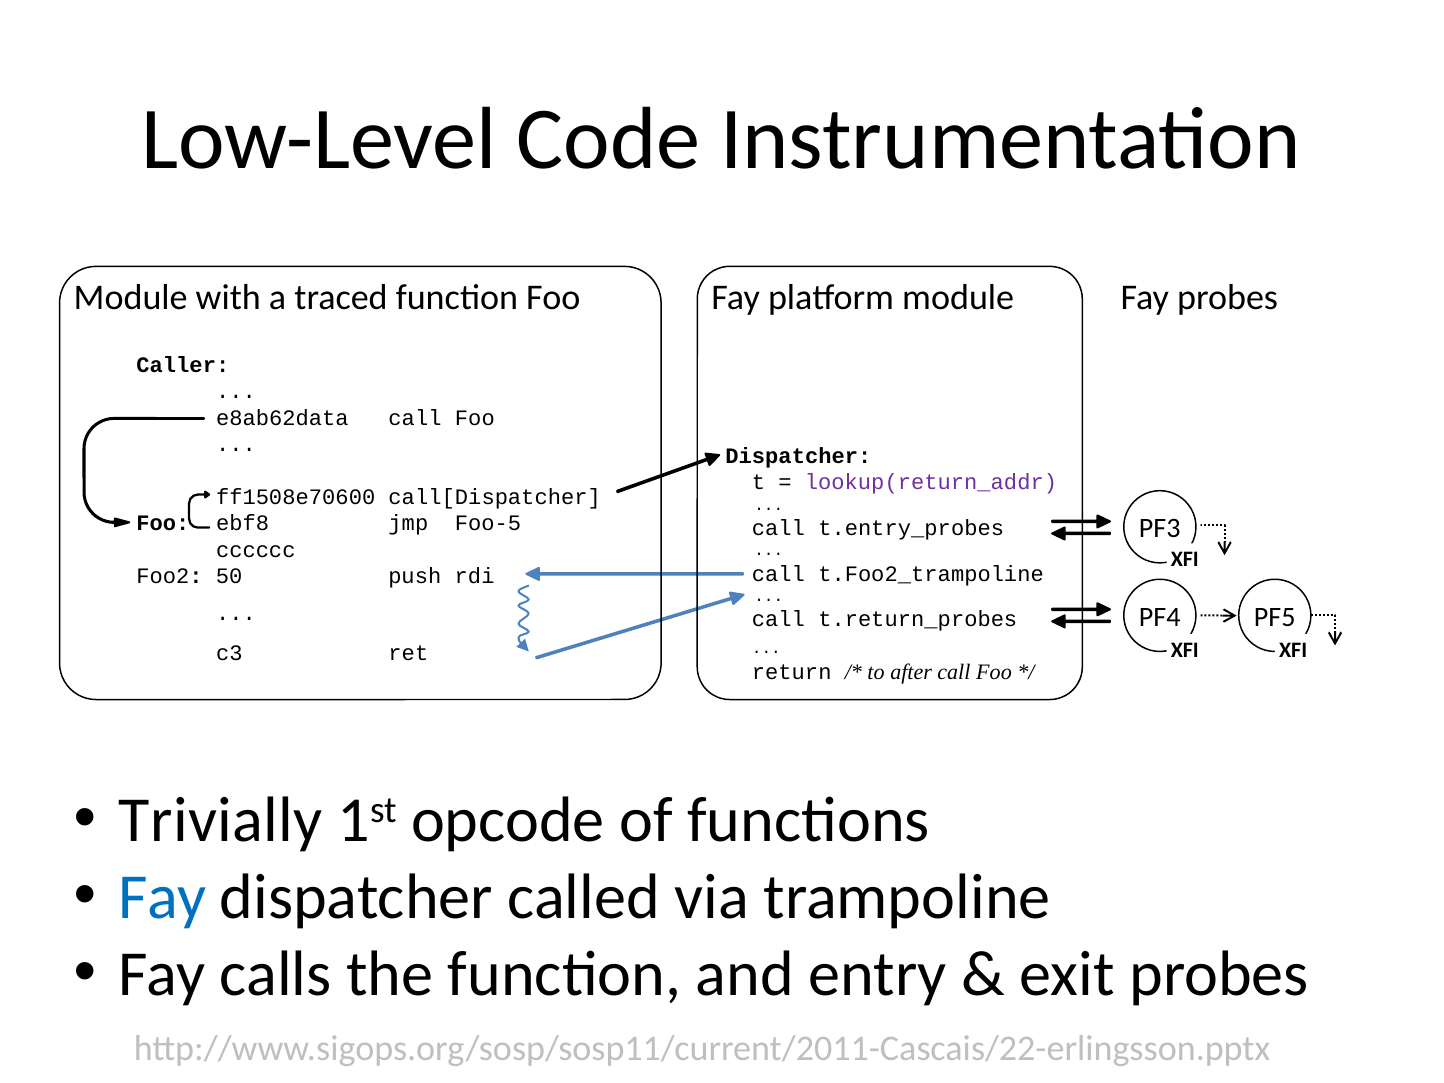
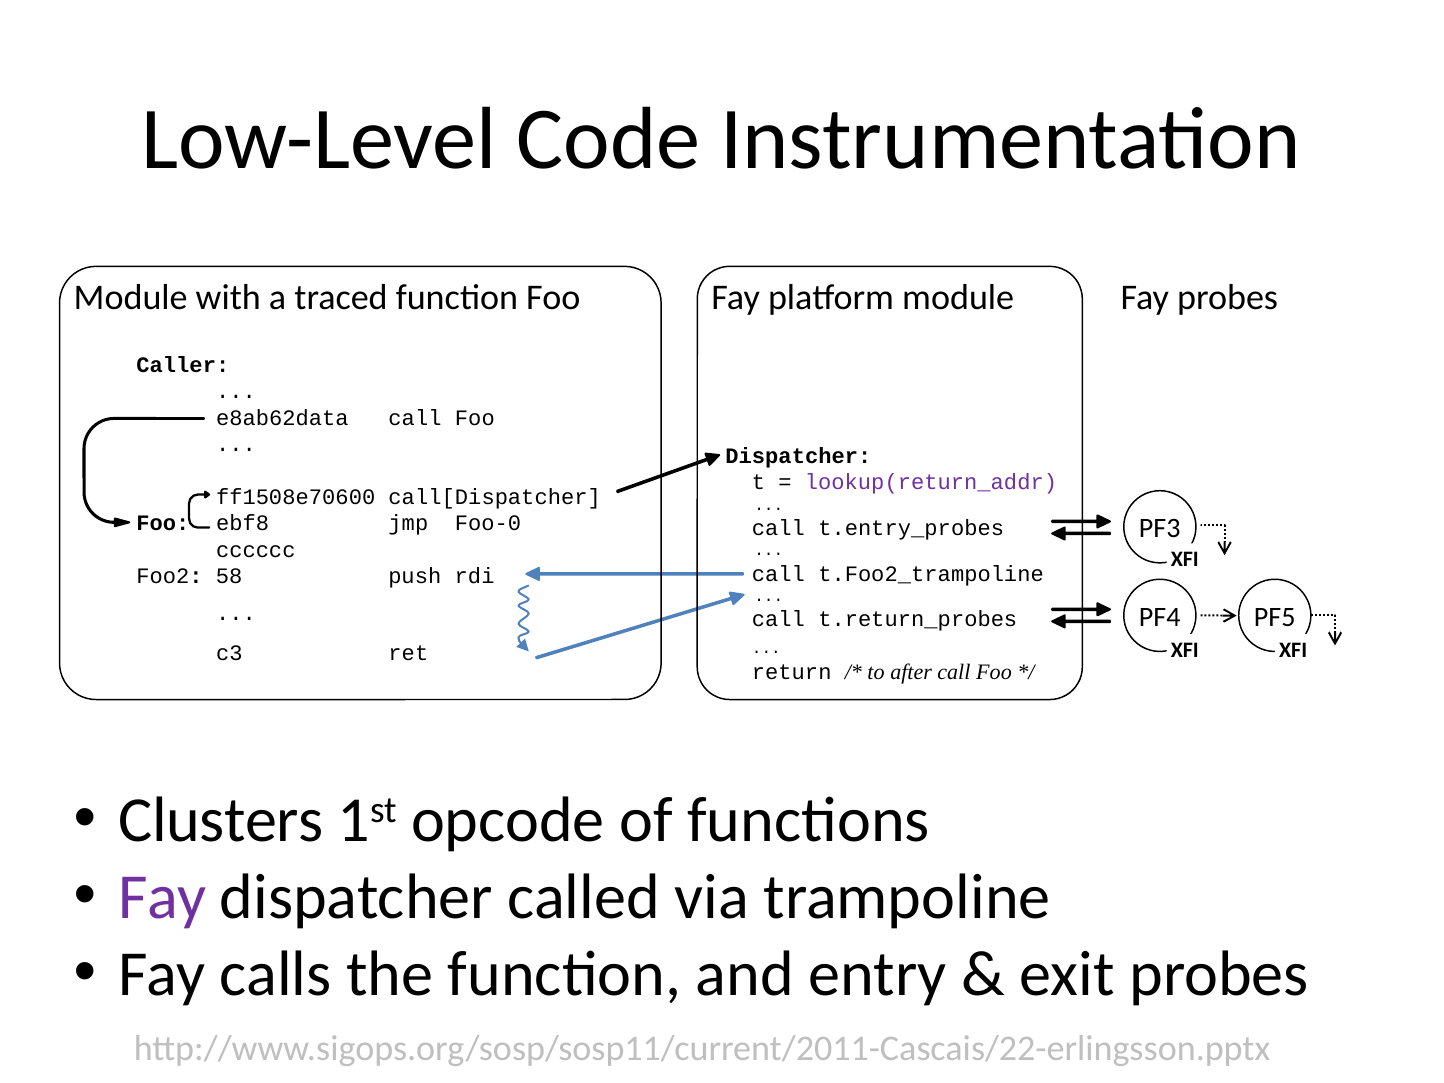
Foo-5: Foo-5 -> Foo-0 (488, 524)
50: 50 -> 58 (229, 577)
Trivially: Trivially -> Clusters (221, 820)
Fay colour: blue -> purple (162, 897)
